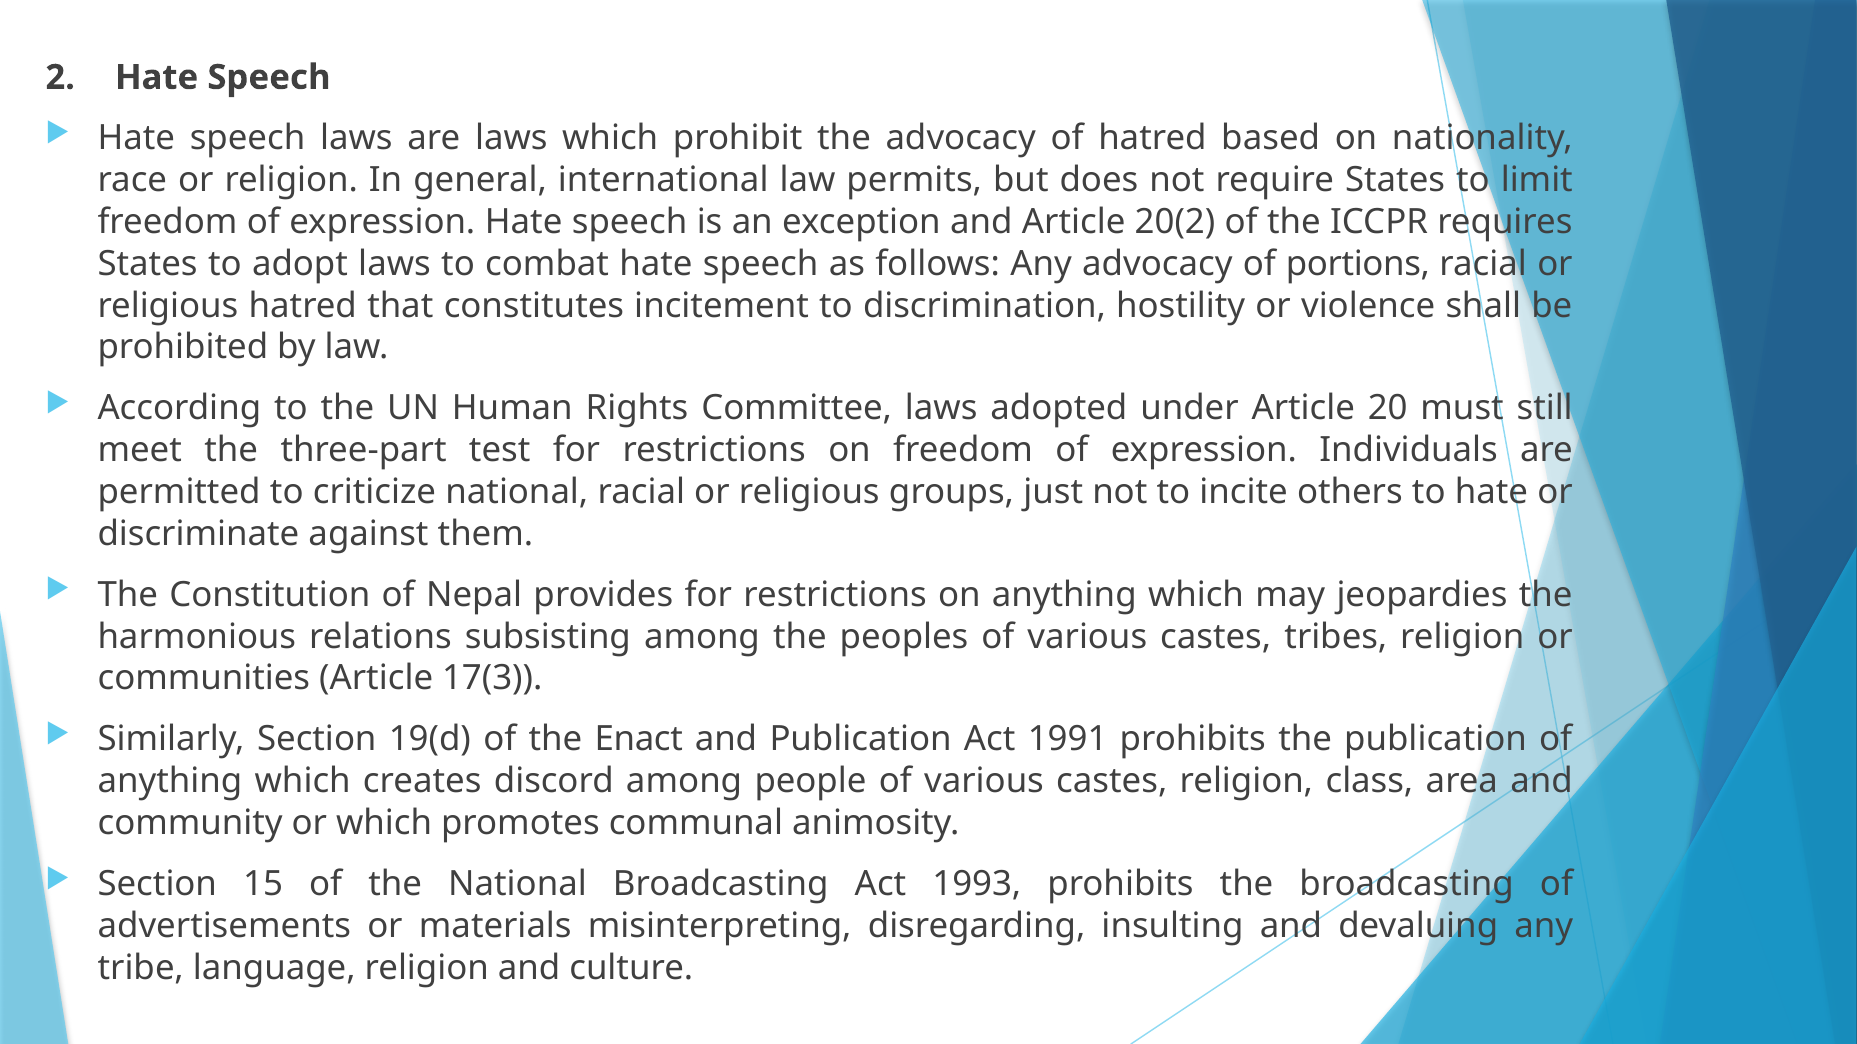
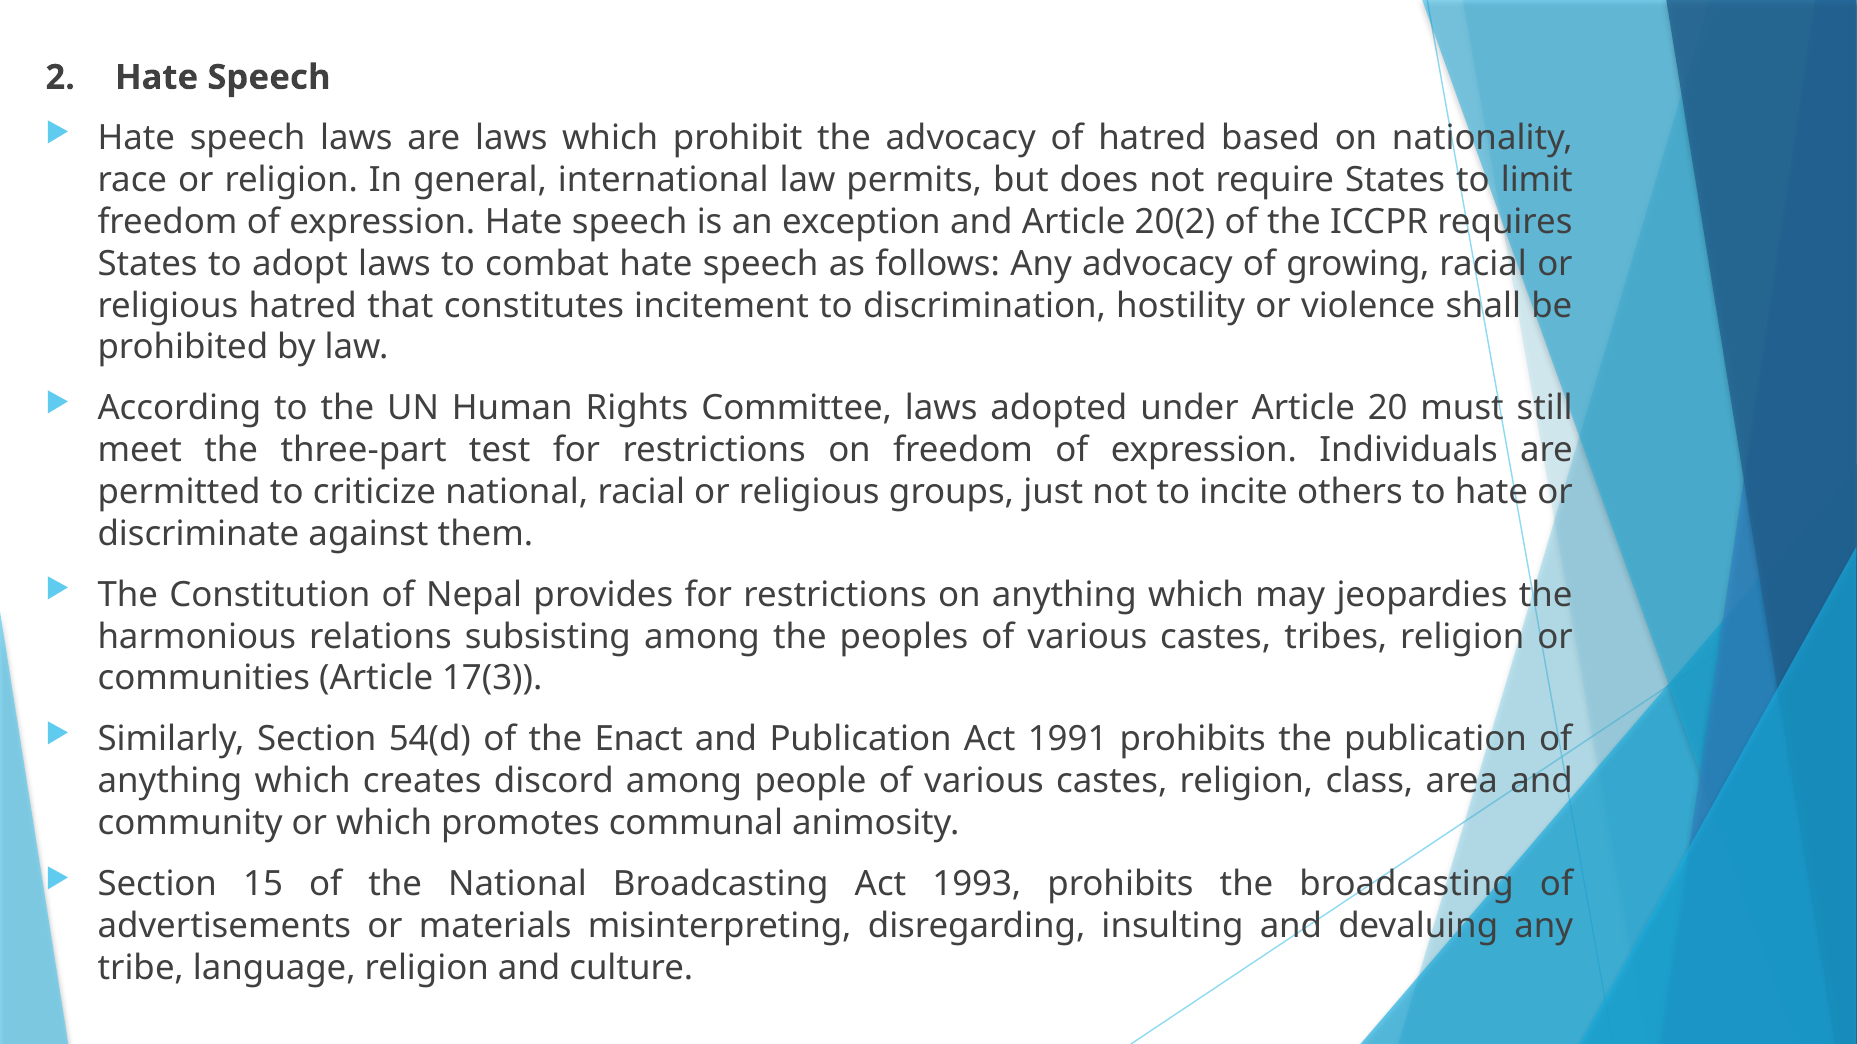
portions: portions -> growing (1358, 264)
19(d: 19(d -> 54(d (430, 740)
